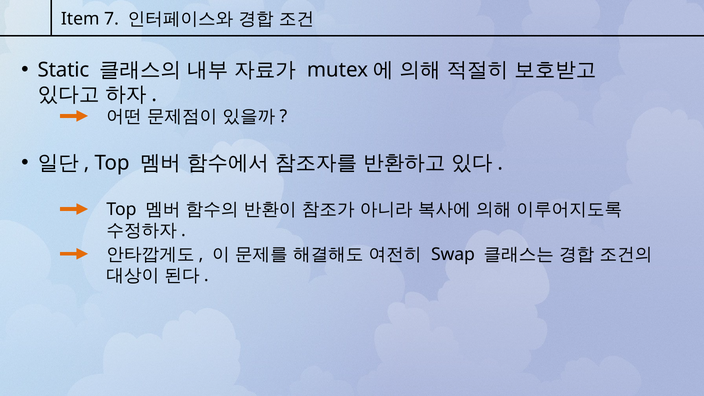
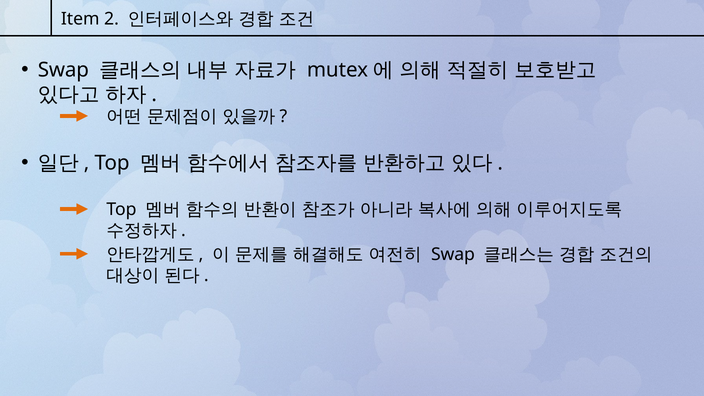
7: 7 -> 2 (112, 19)
Static: Static -> Swap (63, 70)
